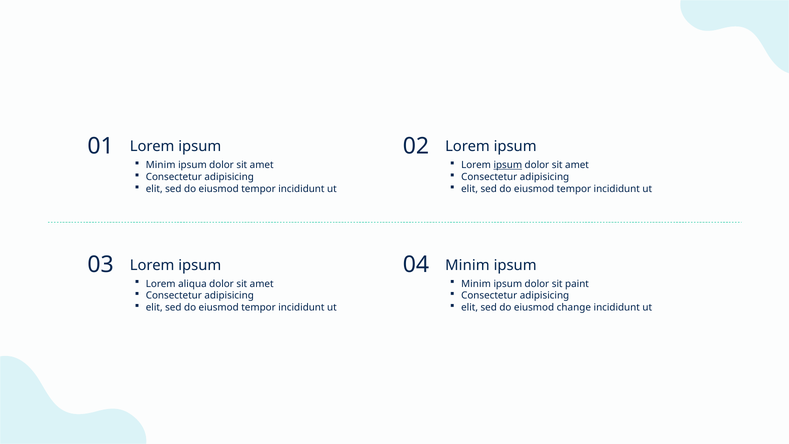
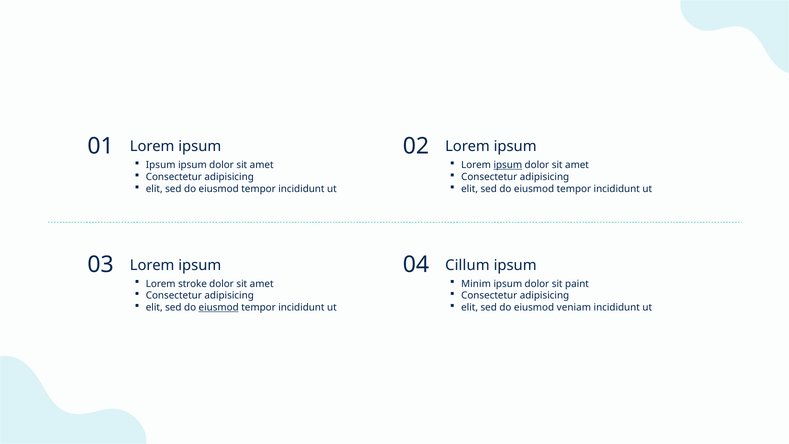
Minim: Minim -> Ipsum (161, 165)
Minim: Minim -> Cillum (467, 265)
aliqua: aliqua -> stroke (192, 284)
eiusmod underline: none -> present (219, 307)
change: change -> veniam (574, 307)
